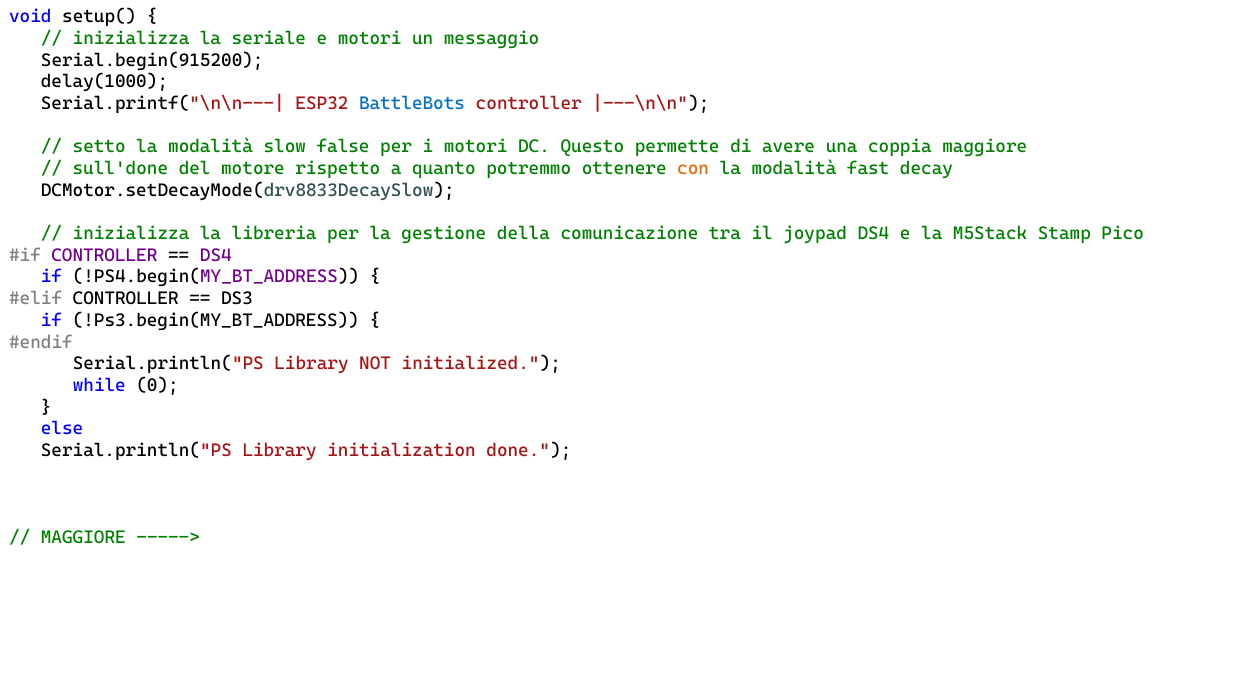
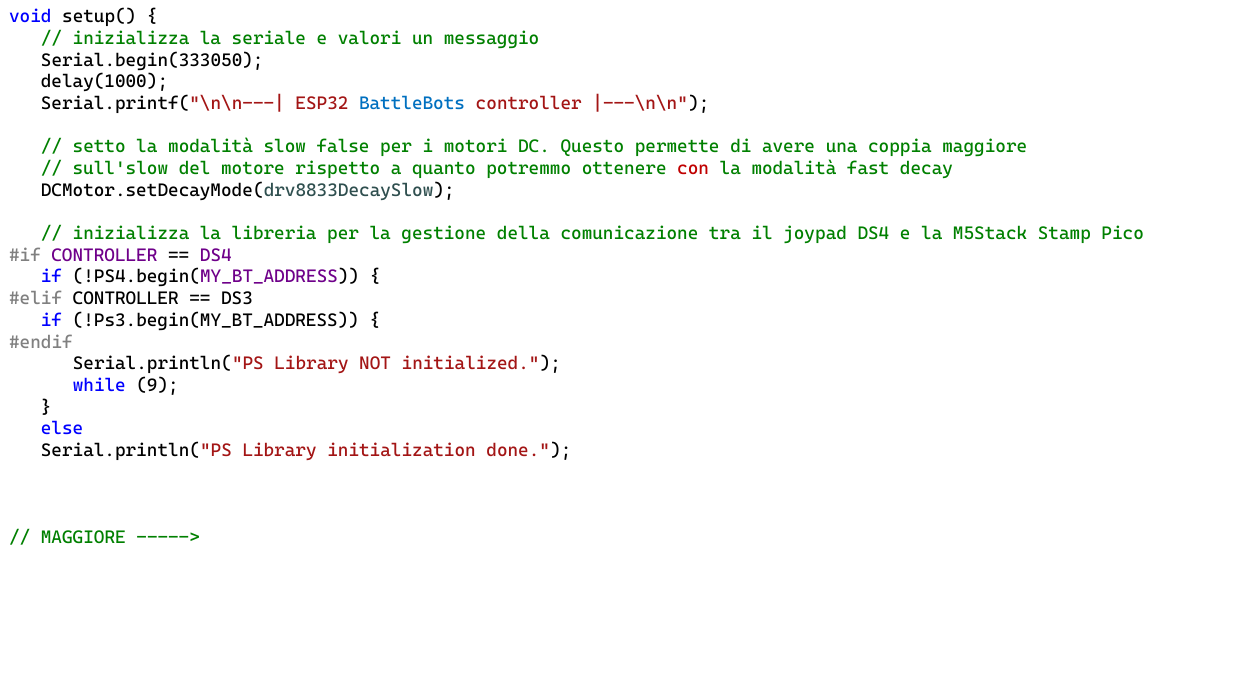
e motori: motori -> valori (370, 38)
Serial.begin(915200: Serial.begin(915200 -> Serial.begin(333050 (152, 60)
sull'done: sull'done -> sull'slow (120, 169)
con colour: orange -> red (693, 169)
0: 0 -> 9 (158, 385)
